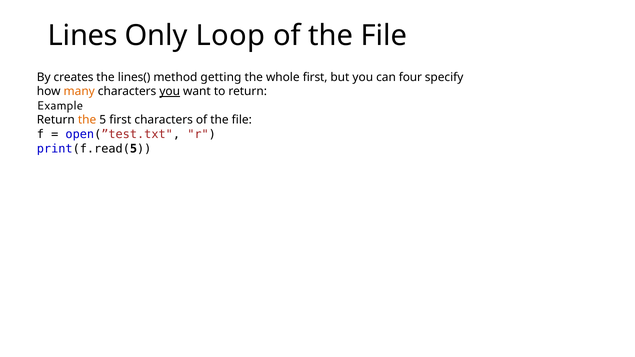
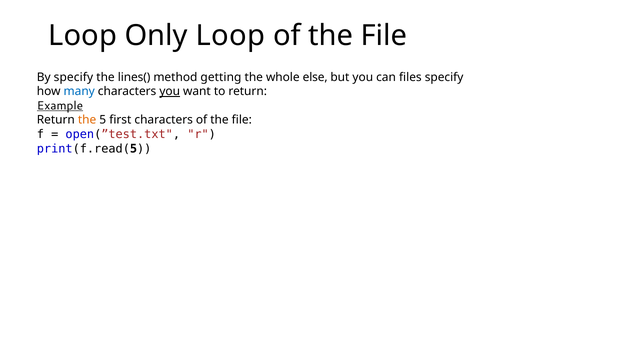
Lines: Lines -> Loop (83, 36)
By creates: creates -> specify (73, 77)
whole first: first -> else (315, 77)
four: four -> files (410, 77)
many colour: orange -> blue (79, 92)
Example underline: none -> present (60, 106)
